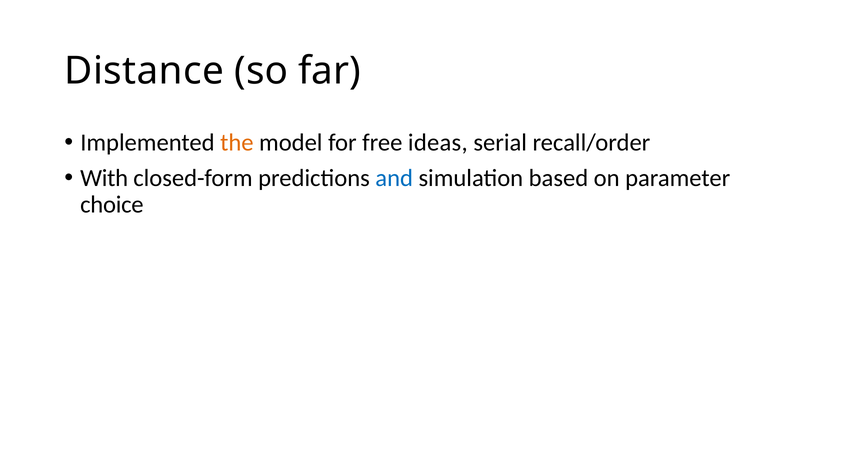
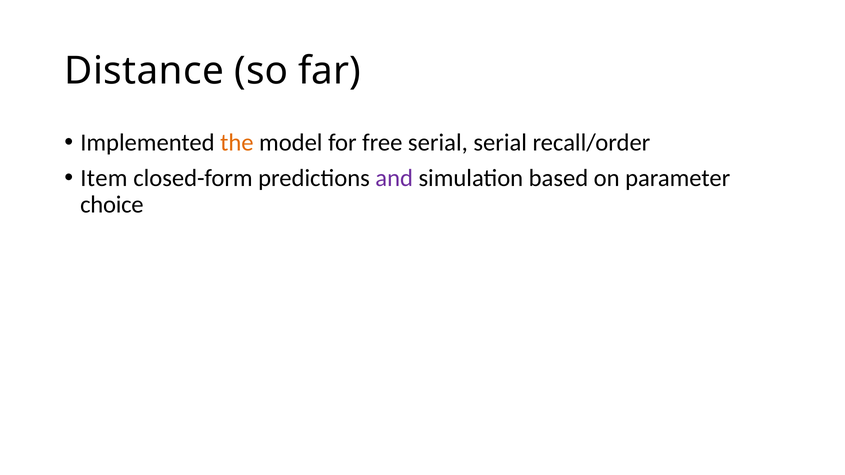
free ideas: ideas -> serial (438, 143)
With: With -> Item (104, 178)
and colour: blue -> purple (394, 178)
